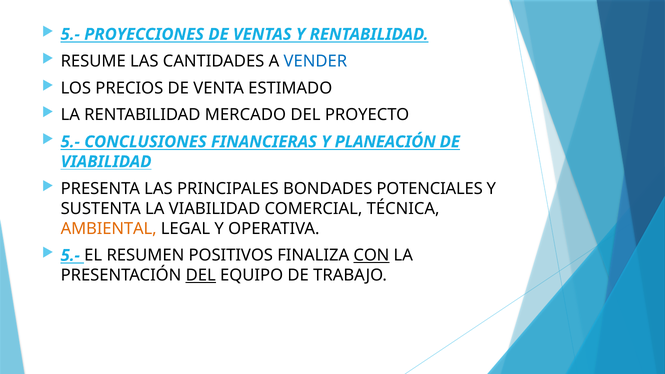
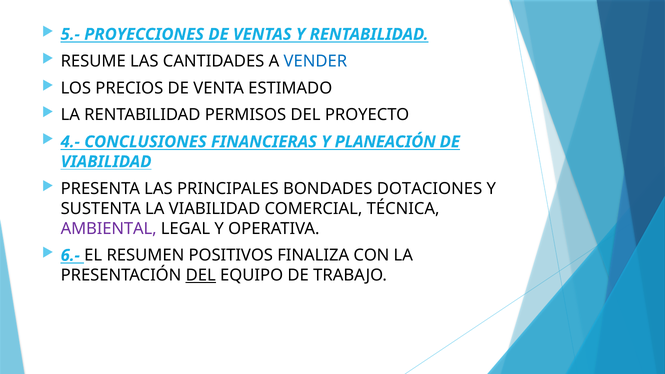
MERCADO: MERCADO -> PERMISOS (245, 115)
5.-: 5.- -> 4.- (70, 142)
POTENCIALES: POTENCIALES -> DOTACIONES (430, 189)
AMBIENTAL colour: orange -> purple (109, 229)
5.-: 5.- -> 6.- (70, 255)
CON underline: present -> none (371, 255)
